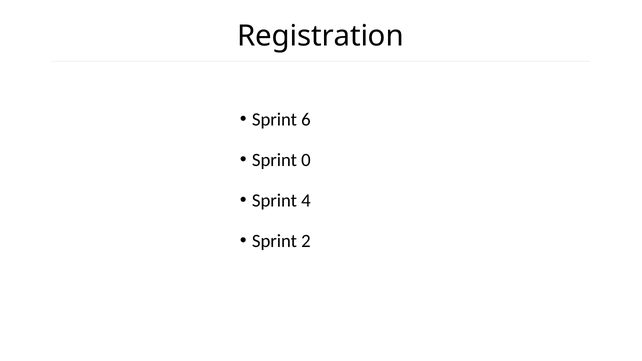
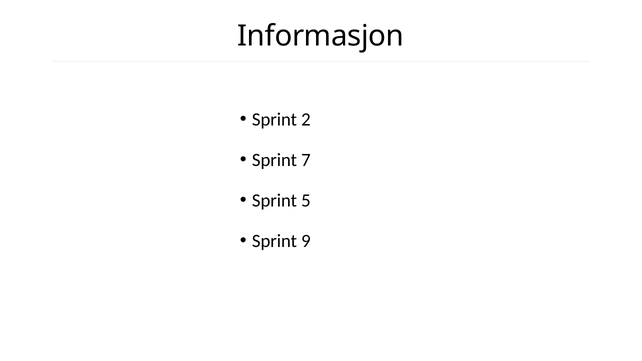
Registration: Registration -> Informasjon (321, 36)
6: 6 -> 2 (306, 120)
0: 0 -> 7 (306, 160)
4: 4 -> 5 (306, 201)
2: 2 -> 9 (306, 241)
